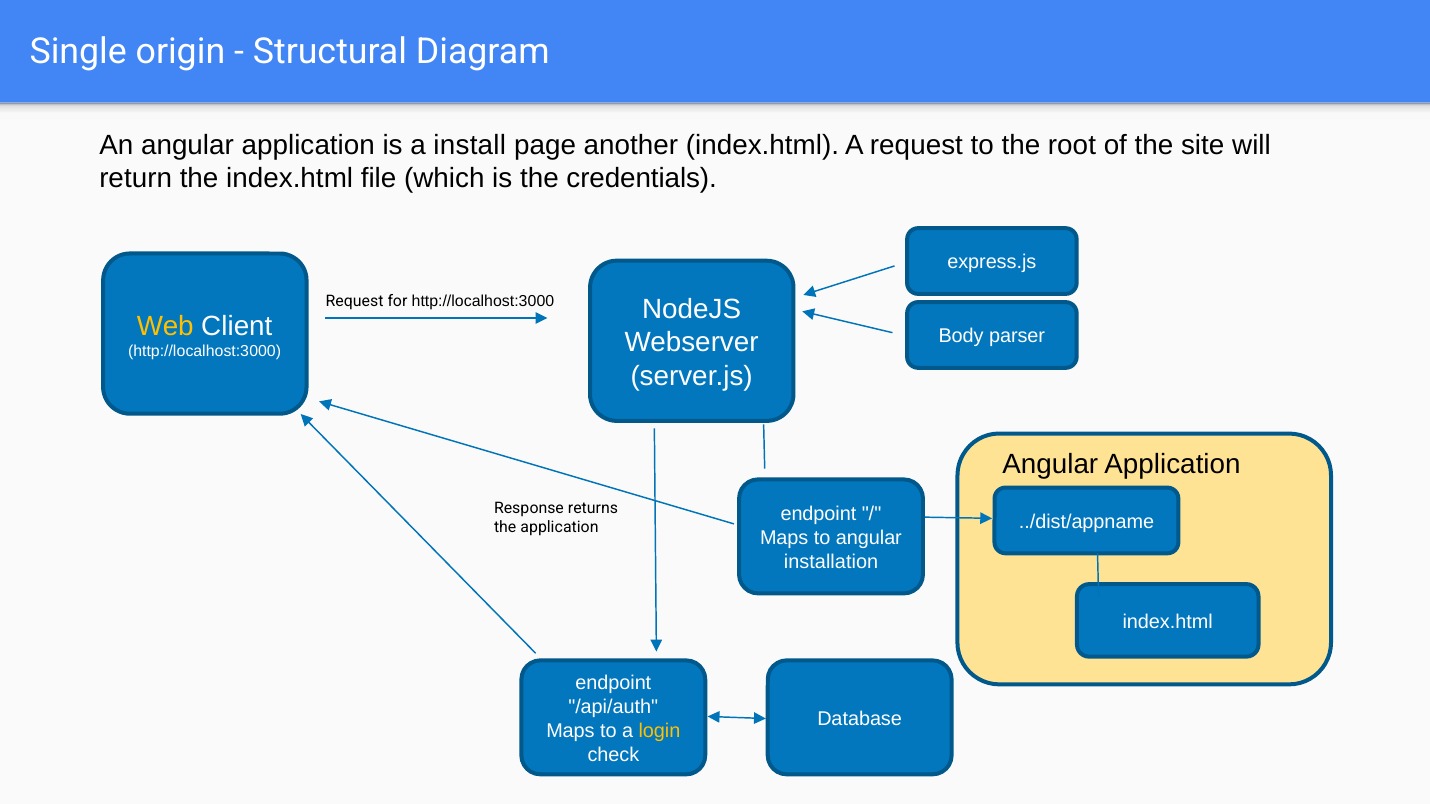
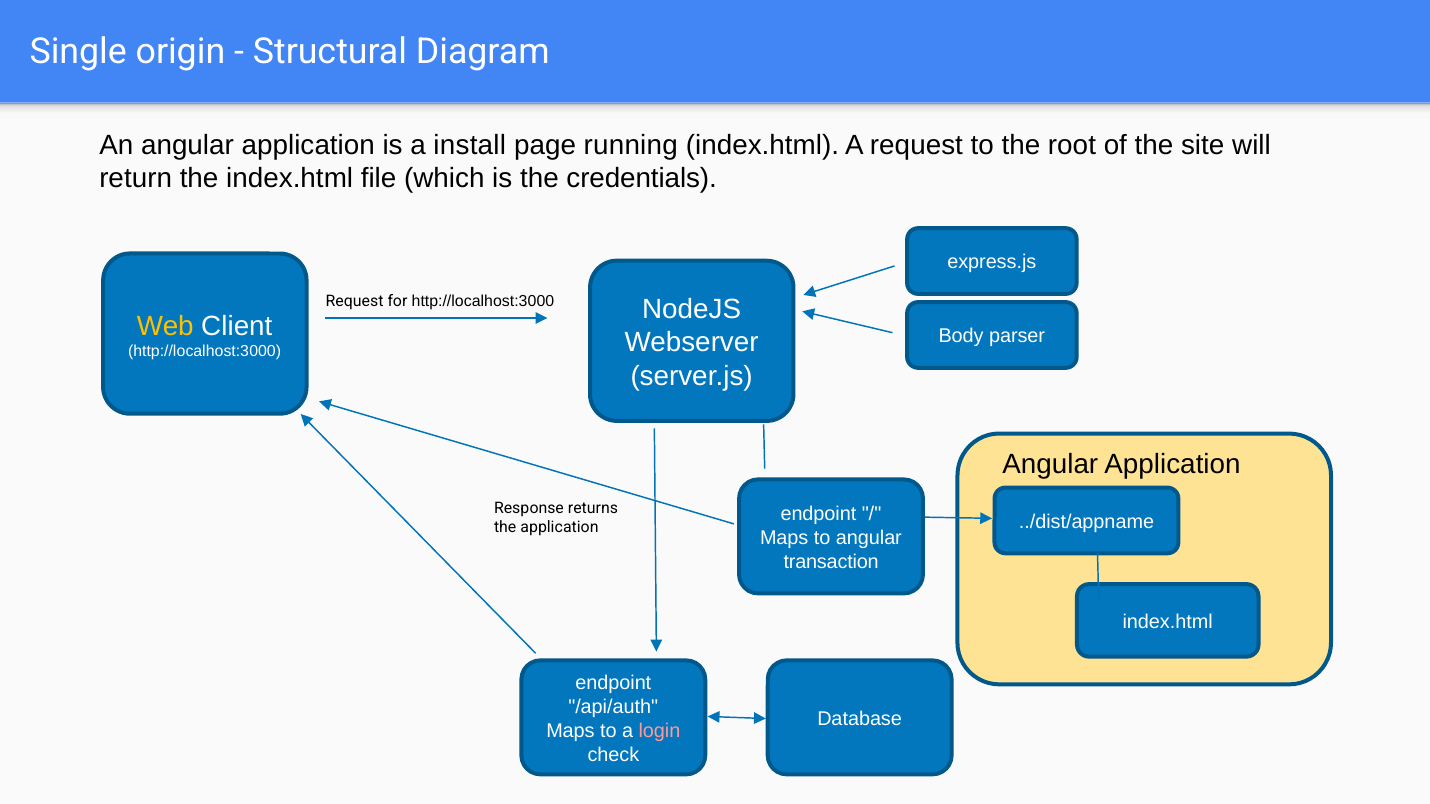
another: another -> running (631, 145)
installation: installation -> transaction (831, 562)
login colour: yellow -> pink (659, 731)
